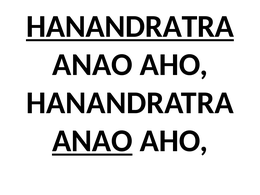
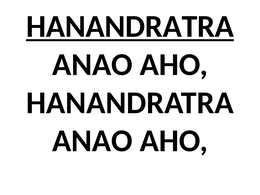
ANAO underline: present -> none (92, 141)
